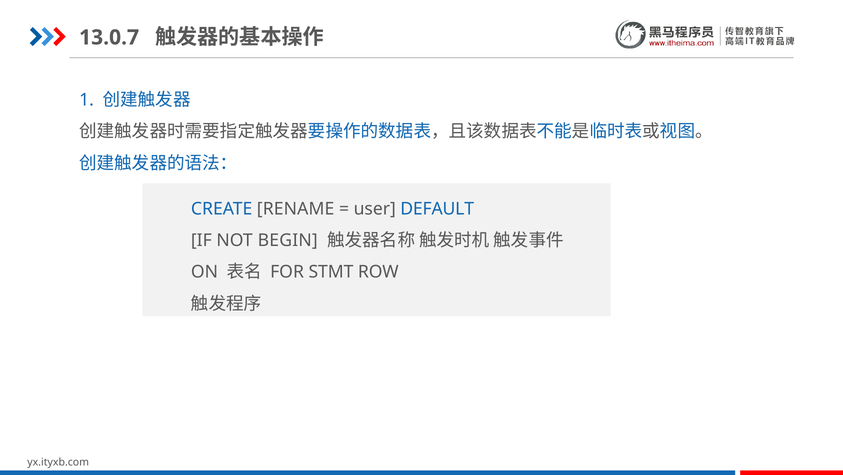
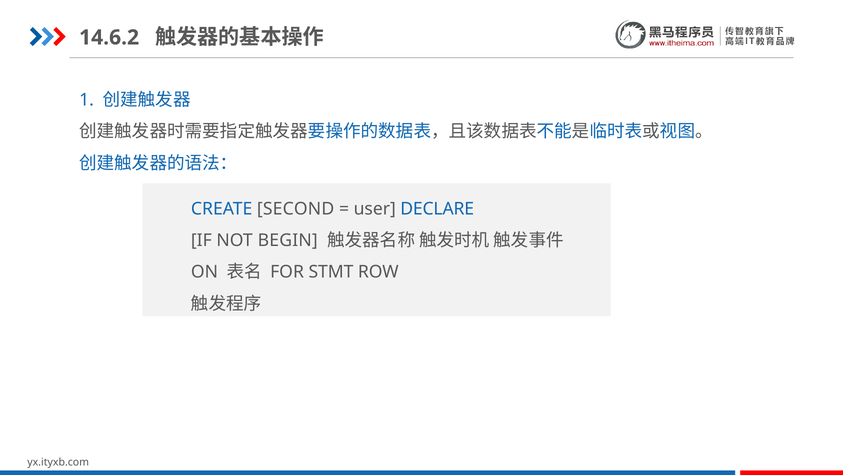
13.0.7: 13.0.7 -> 14.6.2 (109, 37)
RENAME: RENAME -> SECOND (296, 208)
DEFAULT: DEFAULT -> DECLARE (437, 208)
